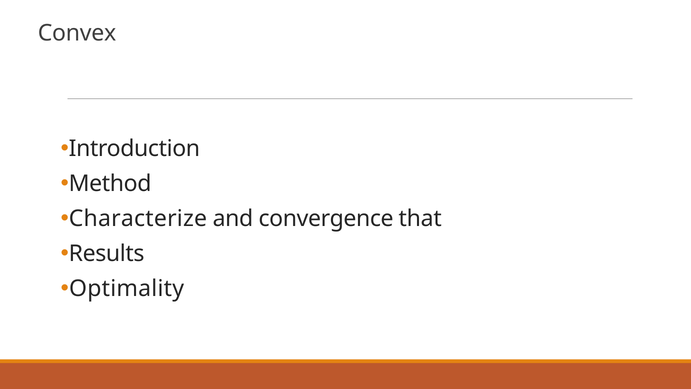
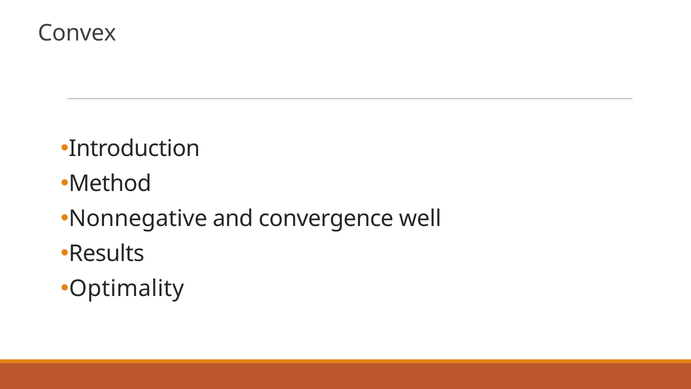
Characterize: Characterize -> Nonnegative (138, 218)
that: that -> well (420, 218)
